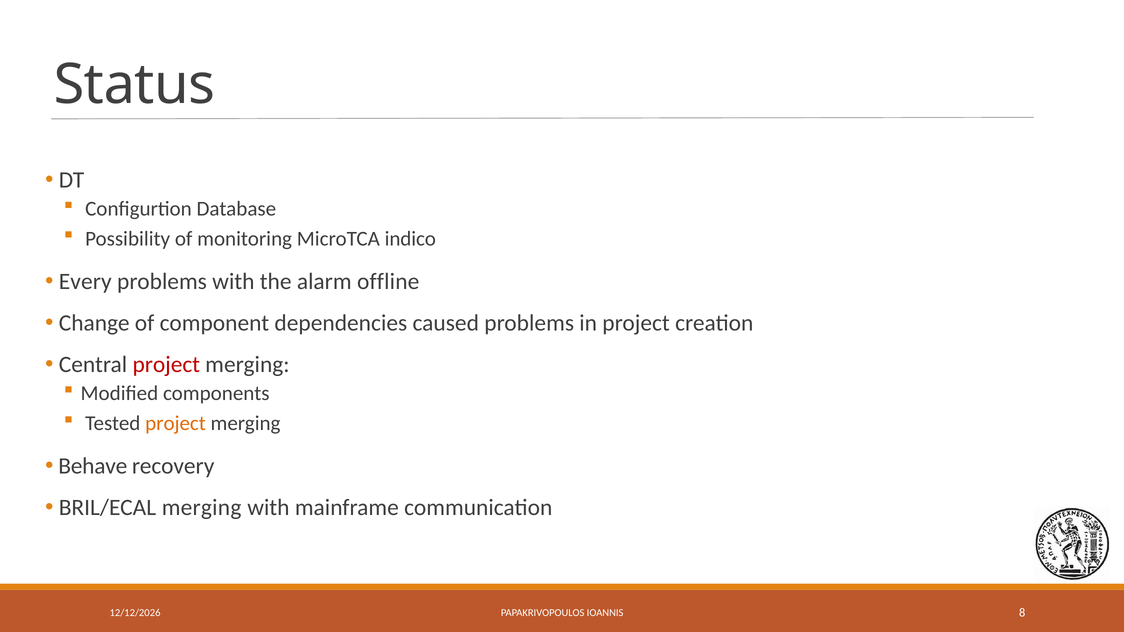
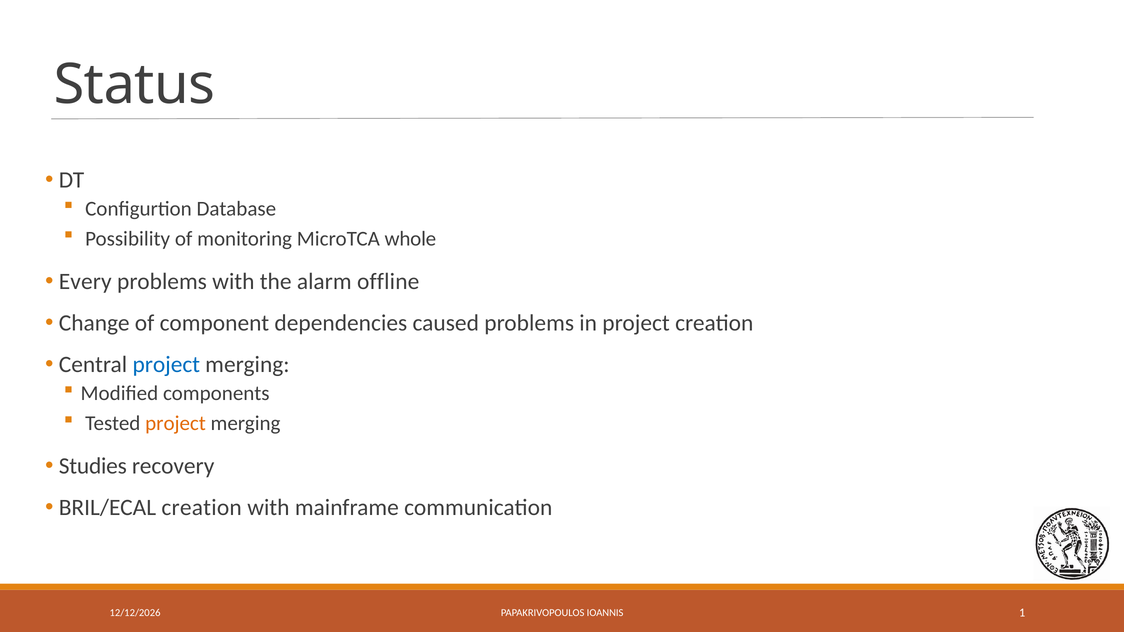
indico: indico -> whole (410, 239)
project colour: red -> blue (166, 365)
Behave: Behave -> Studies (93, 466)
BRIL/ECAL merging: merging -> creation (202, 508)
8: 8 -> 1 (1022, 613)
